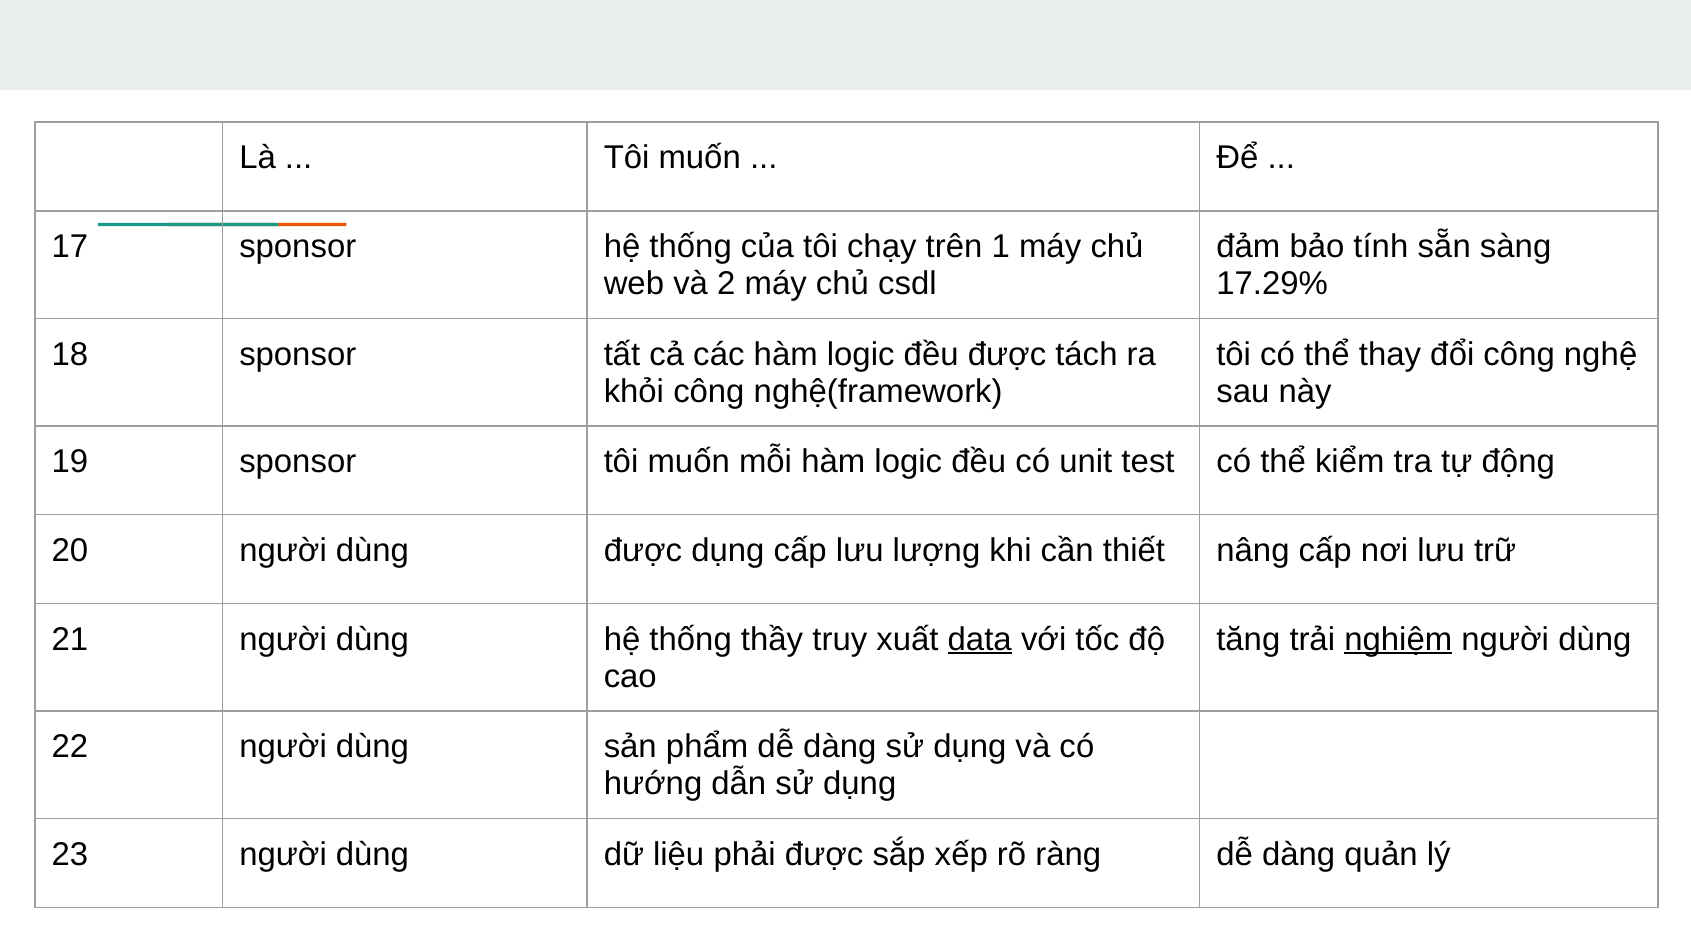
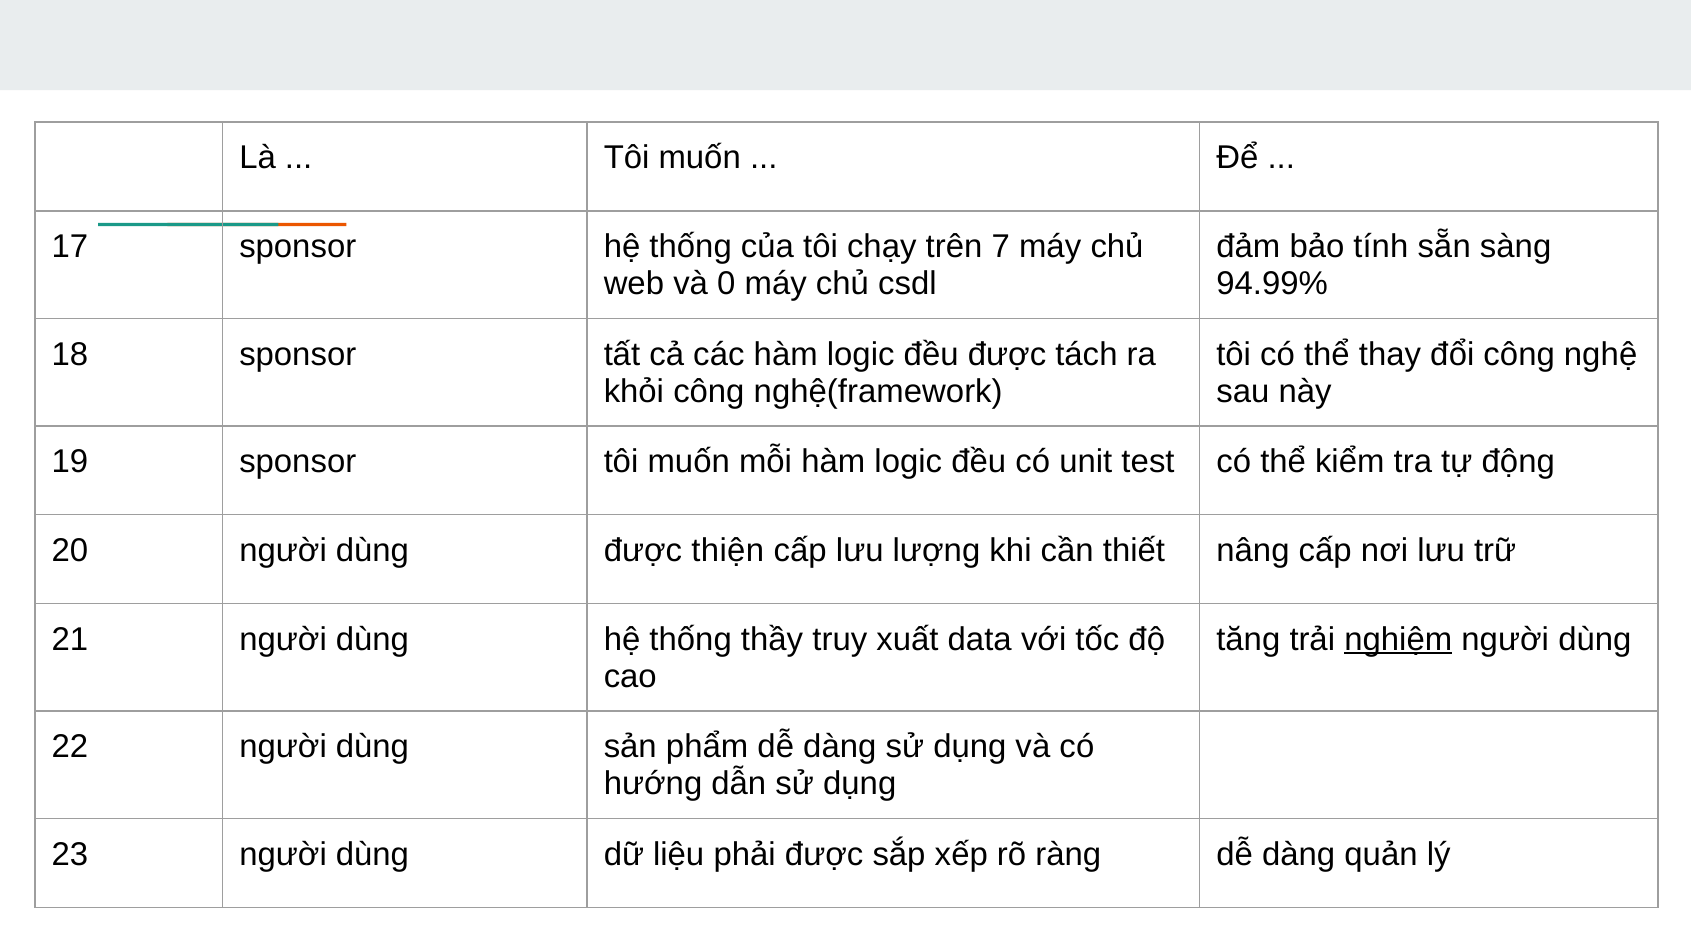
1: 1 -> 7 (1001, 247)
2: 2 -> 0 (726, 284)
17.29%: 17.29% -> 94.99% (1272, 284)
được dụng: dụng -> thiện (728, 551)
data underline: present -> none (980, 639)
